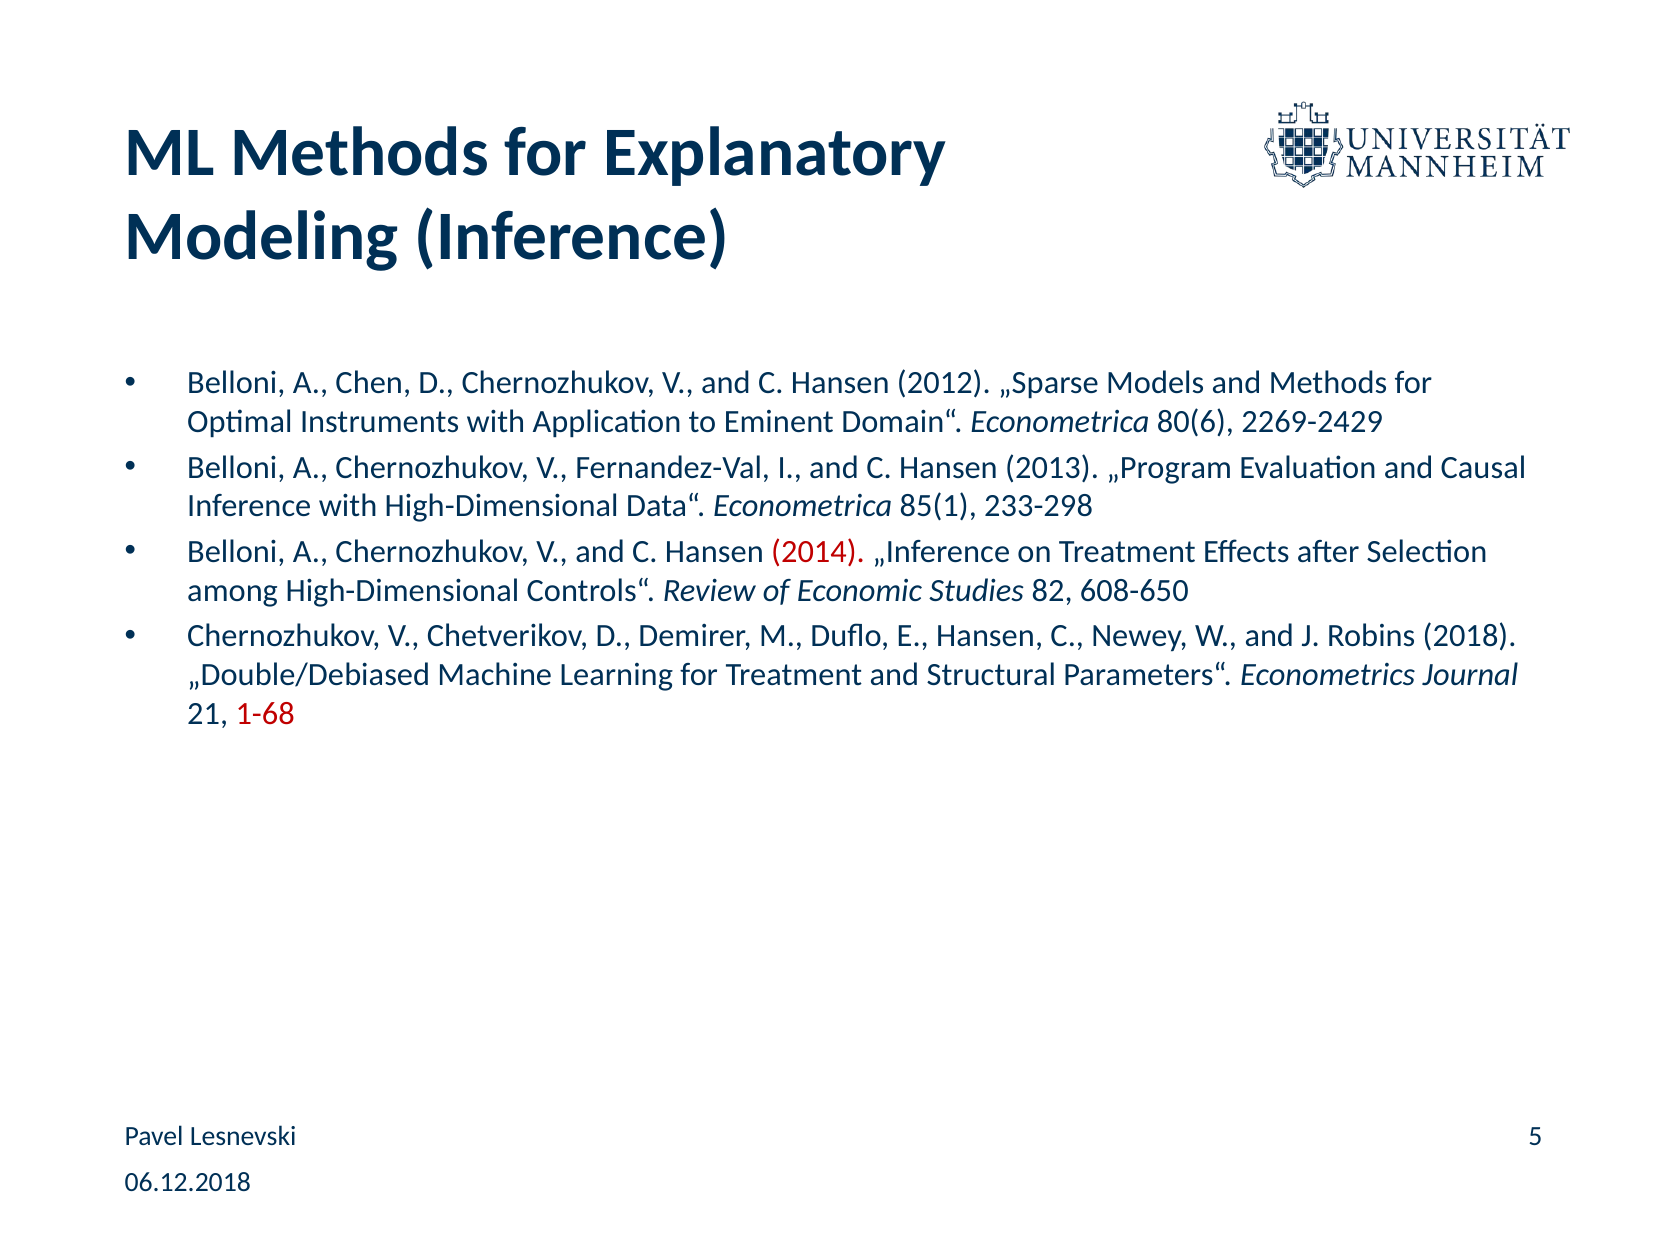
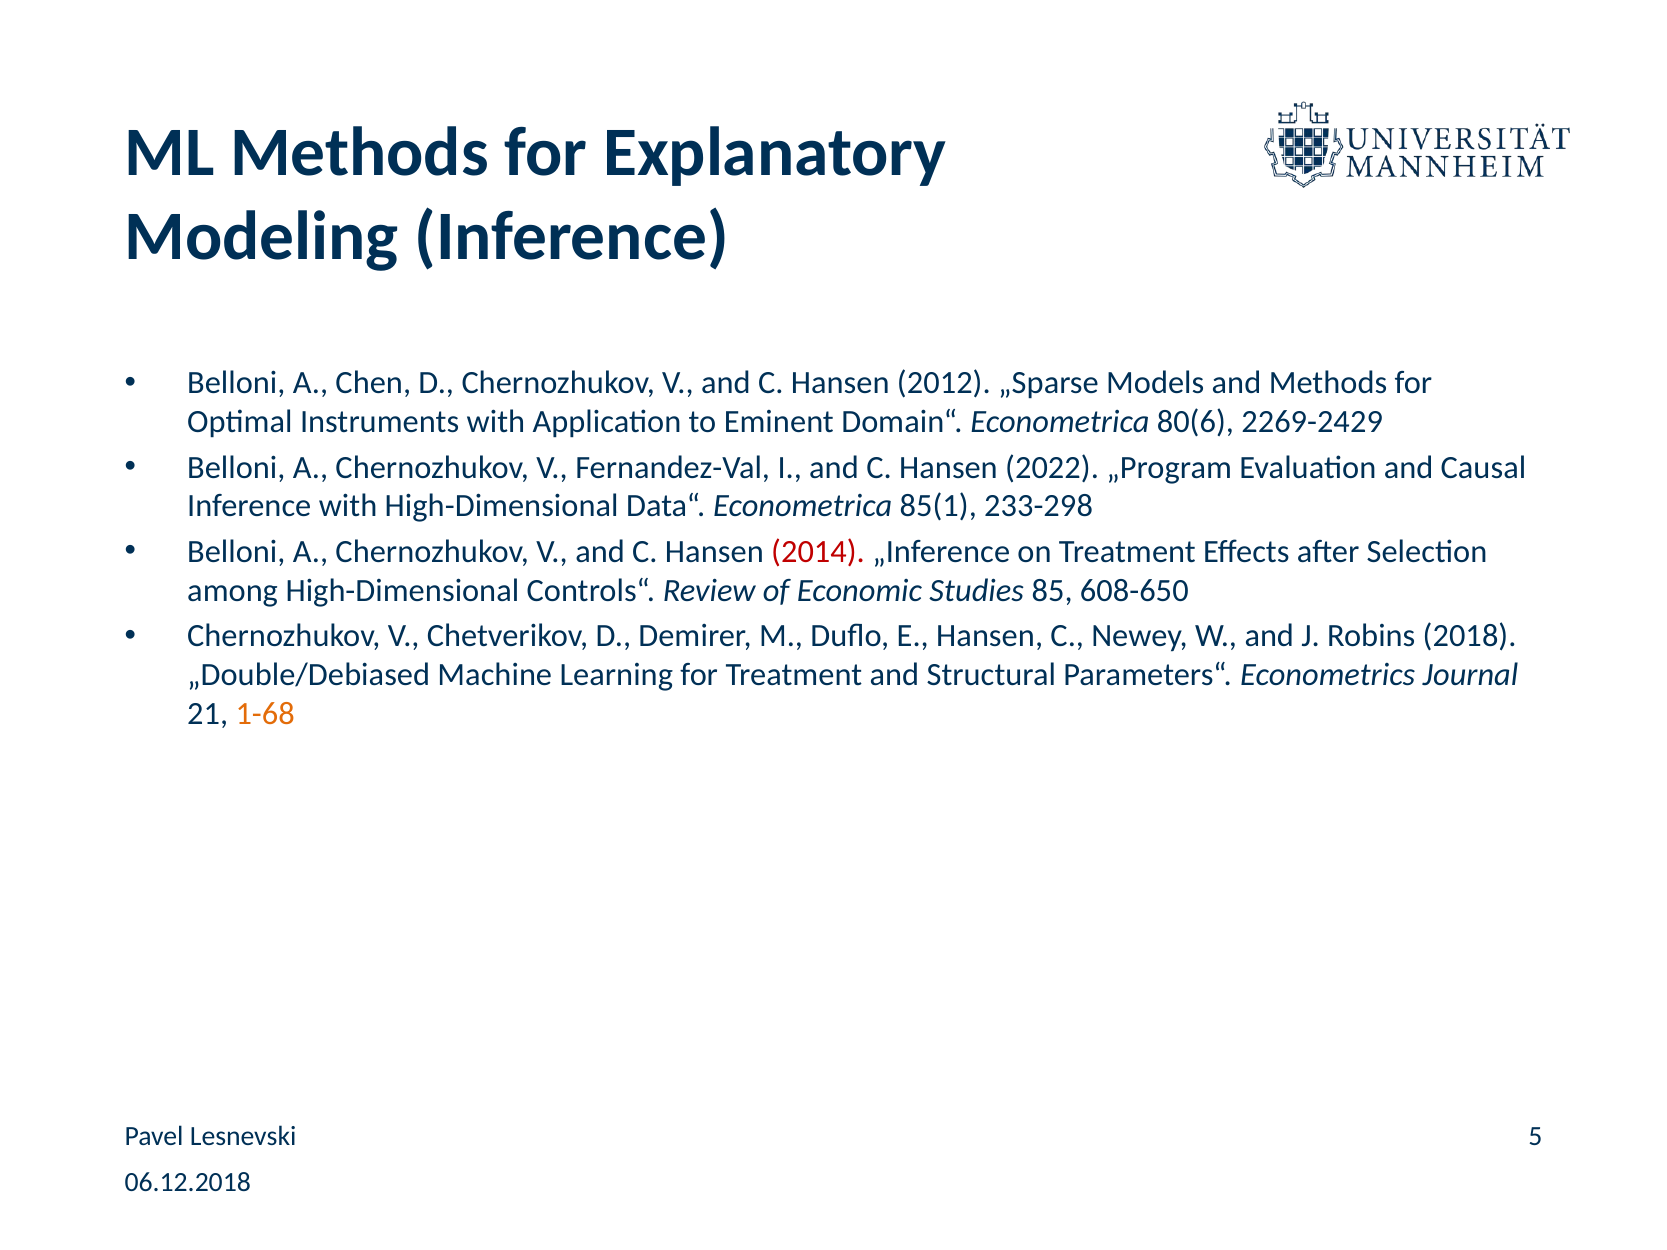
2013: 2013 -> 2022 (1052, 467)
82: 82 -> 85 (1052, 591)
1-68 colour: red -> orange (265, 714)
